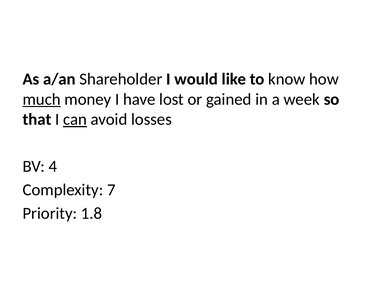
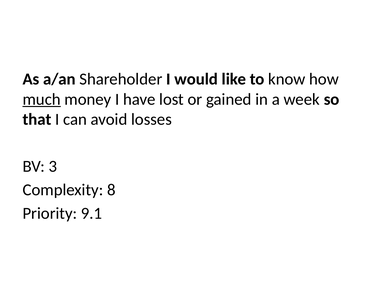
can underline: present -> none (75, 119)
4: 4 -> 3 (53, 166)
7: 7 -> 8 (111, 190)
1.8: 1.8 -> 9.1 (92, 213)
